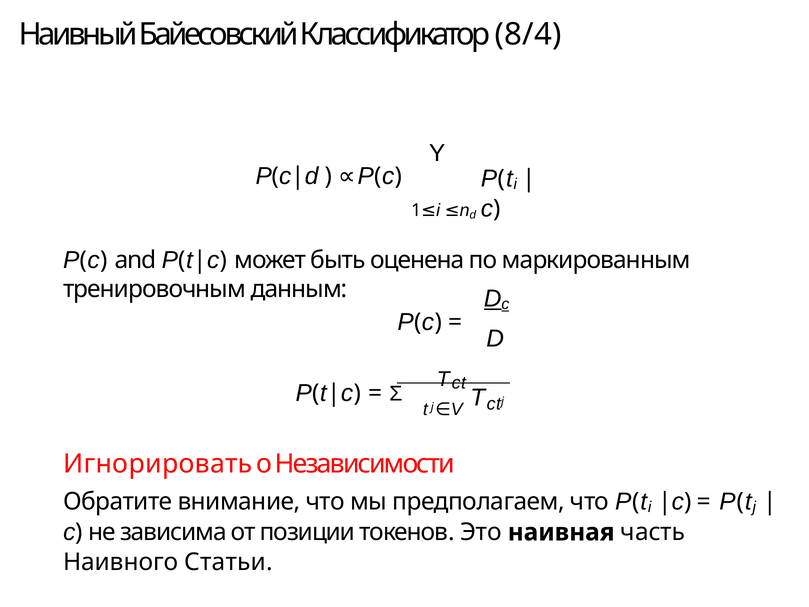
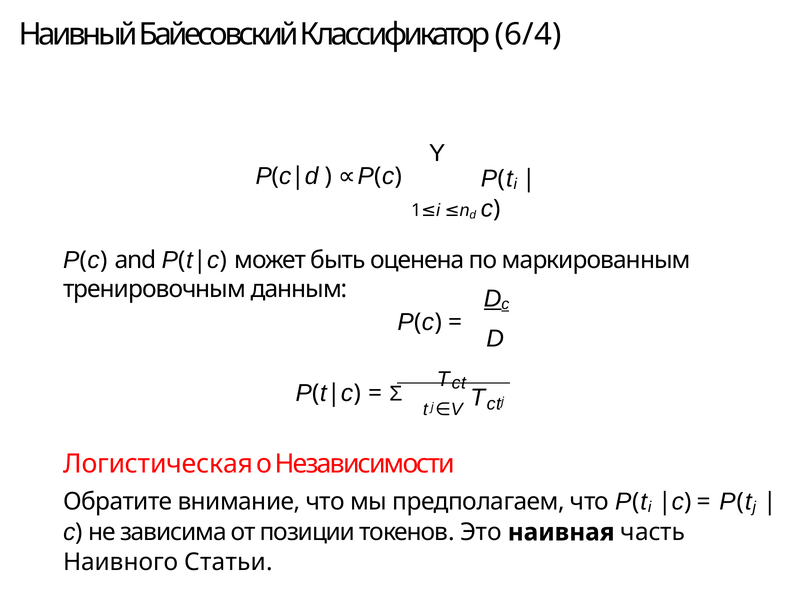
8/4: 8/4 -> 6/4 (528, 34)
Игнорировать: Игнорировать -> Логистическая (158, 464)
